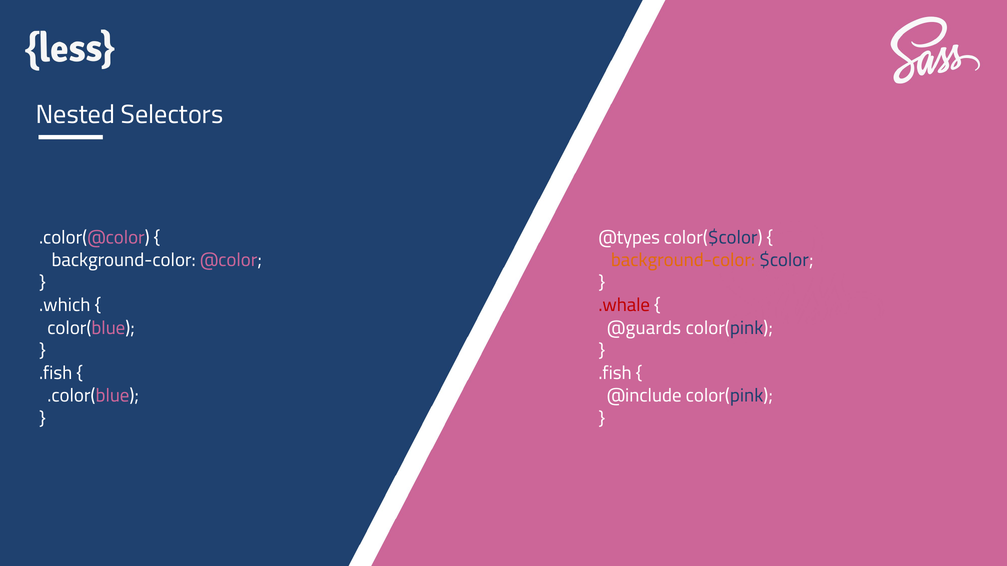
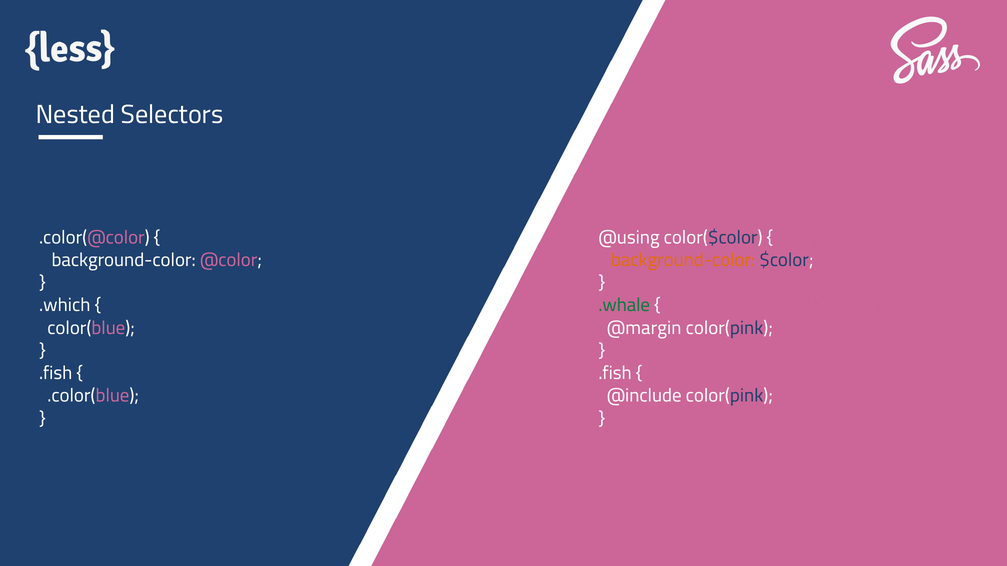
@types: @types -> @using (629, 237)
.whale colour: red -> green (624, 305)
@guards: @guards -> @margin (644, 328)
